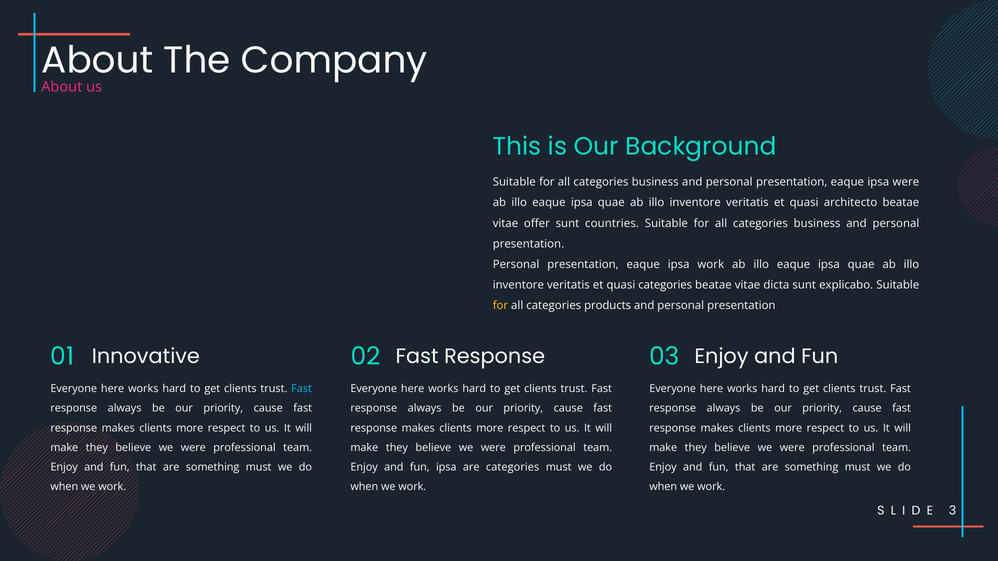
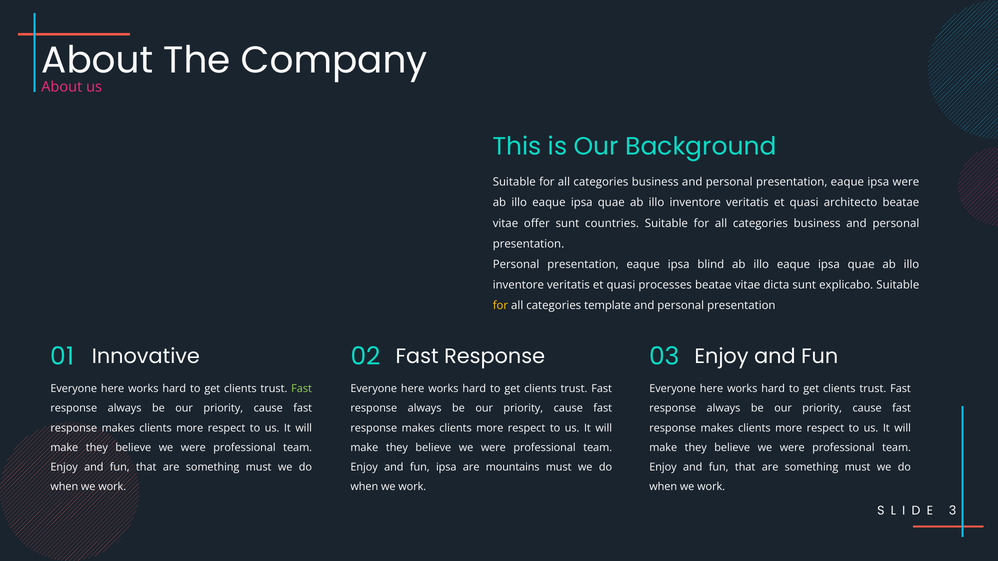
ipsa work: work -> blind (711, 265)
quasi categories: categories -> processes (665, 285)
products: products -> template (608, 306)
Fast colour: light blue -> light green (302, 389)
are categories: categories -> mountains (513, 468)
